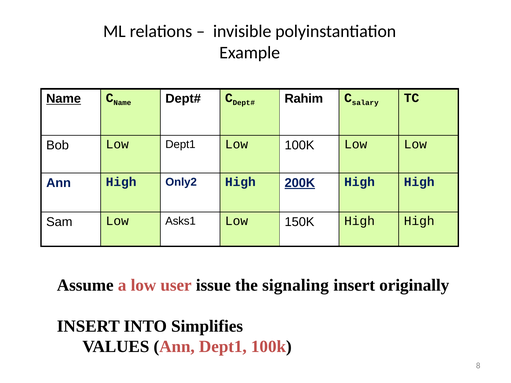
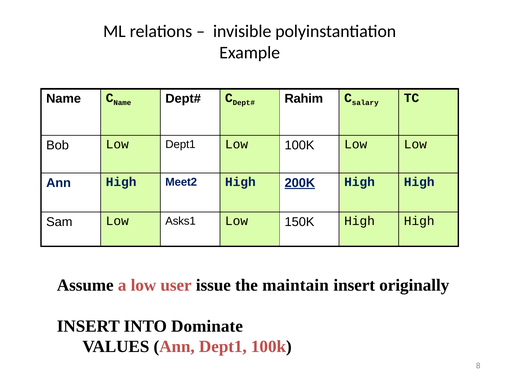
Name underline: present -> none (64, 99)
Only2: Only2 -> Meet2 (181, 182)
signaling: signaling -> maintain (296, 285)
Simplifies: Simplifies -> Dominate (207, 326)
